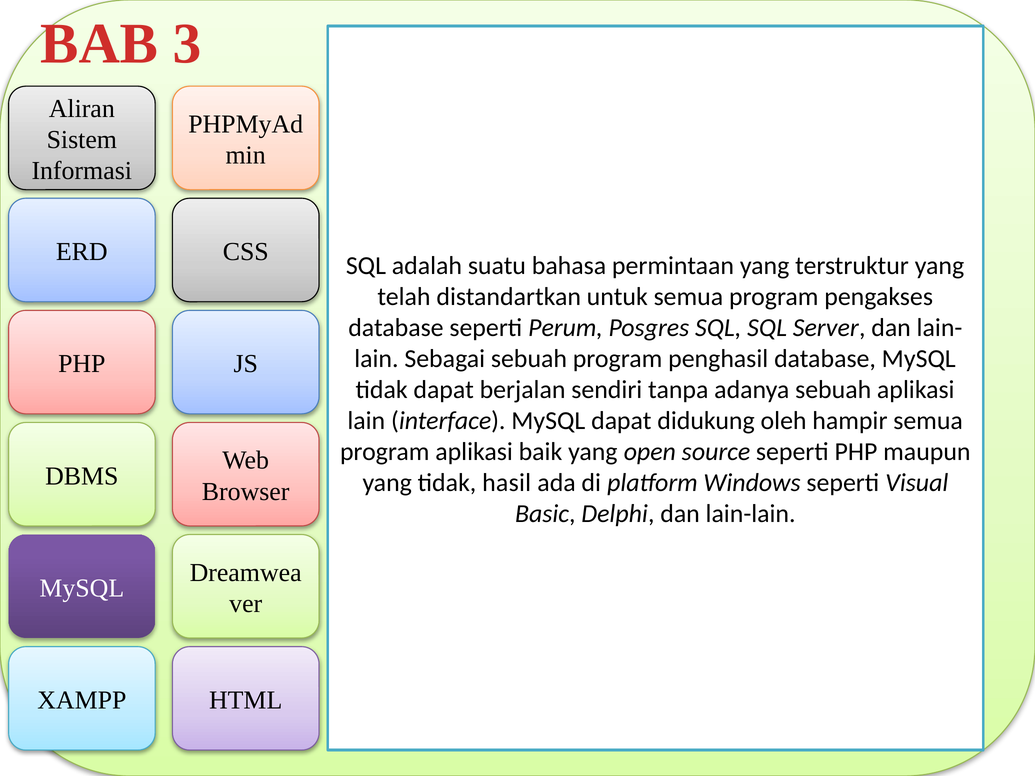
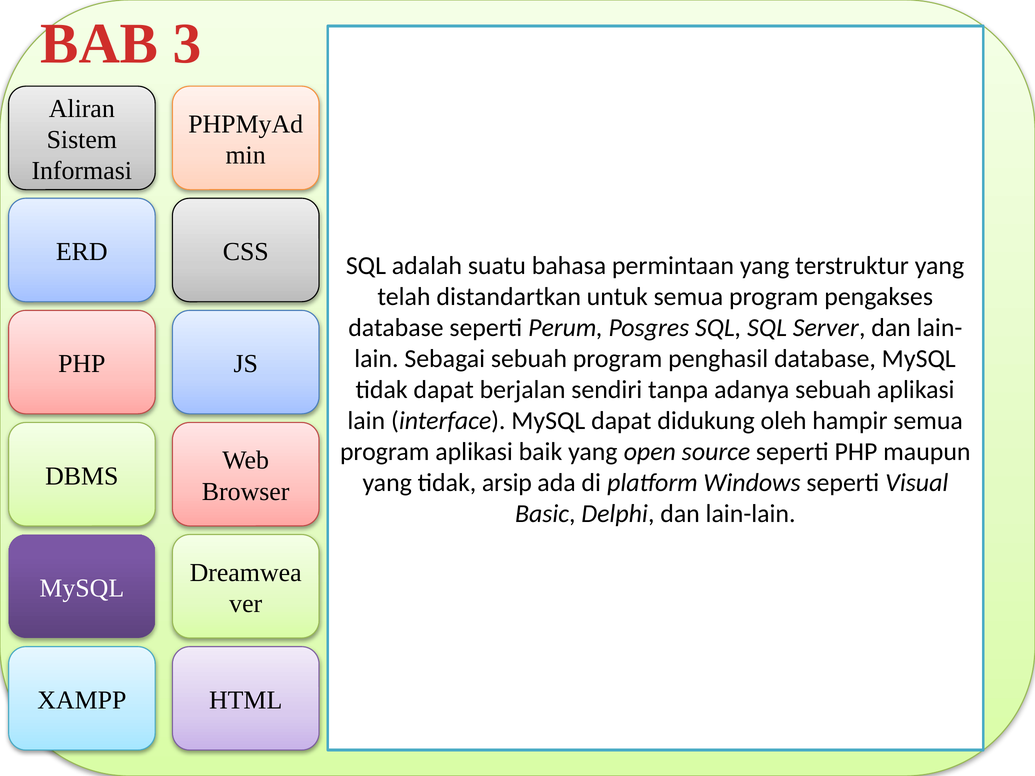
hasil: hasil -> arsip (507, 483)
